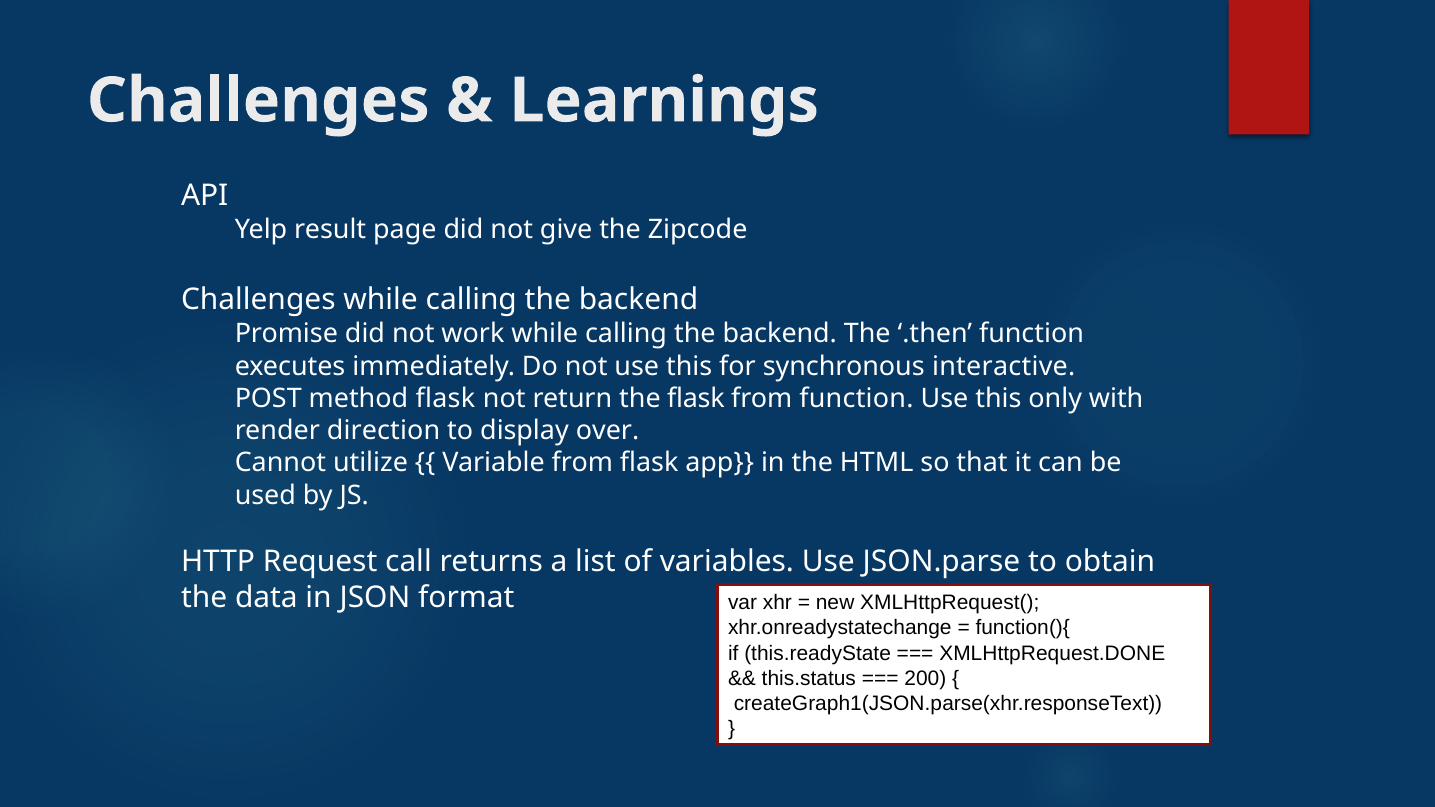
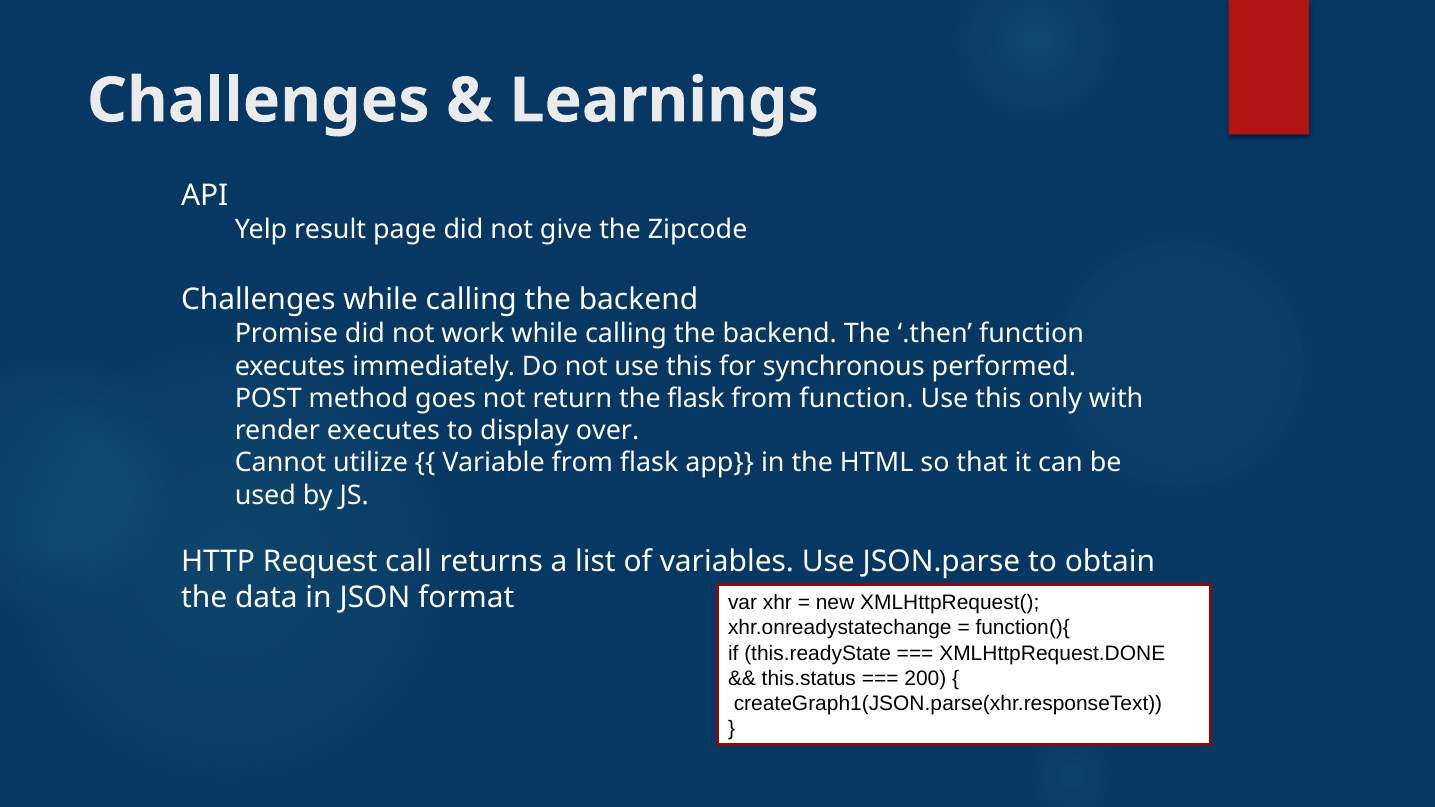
interactive: interactive -> performed (1004, 366)
method flask: flask -> goes (446, 399)
render direction: direction -> executes (383, 431)
